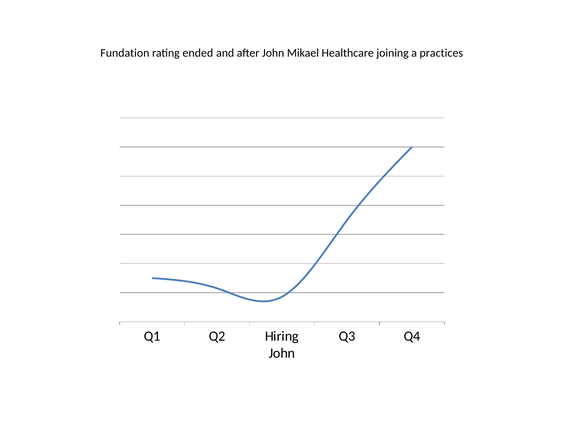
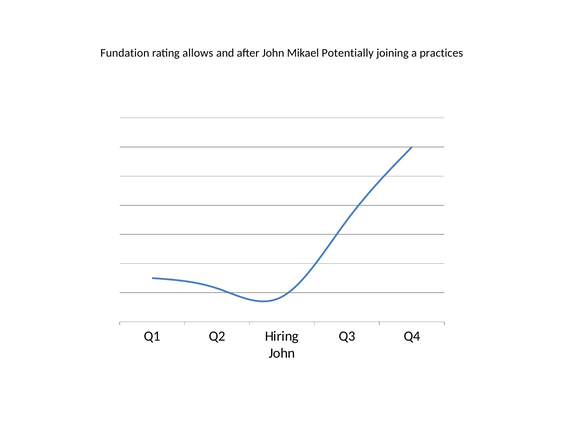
ended: ended -> allows (198, 53)
Healthcare: Healthcare -> Potentially (348, 53)
